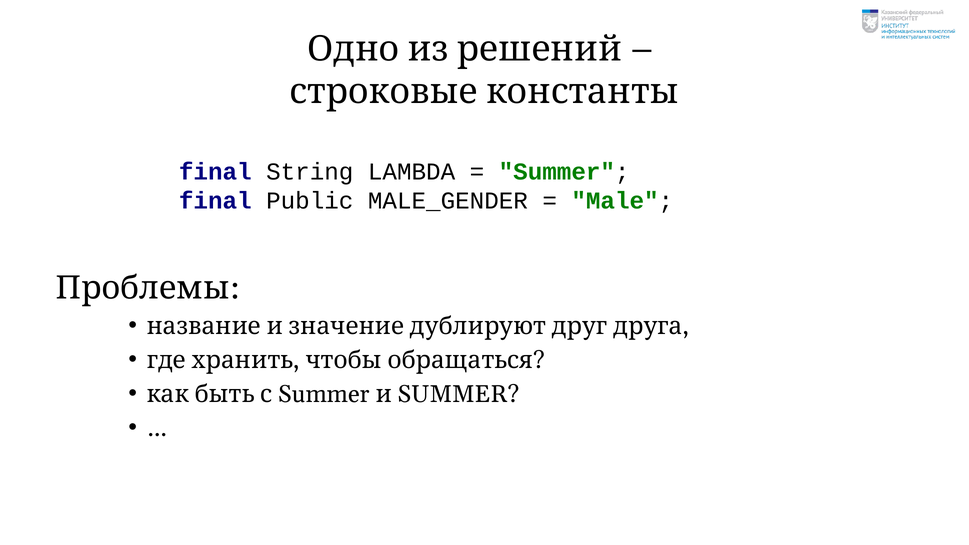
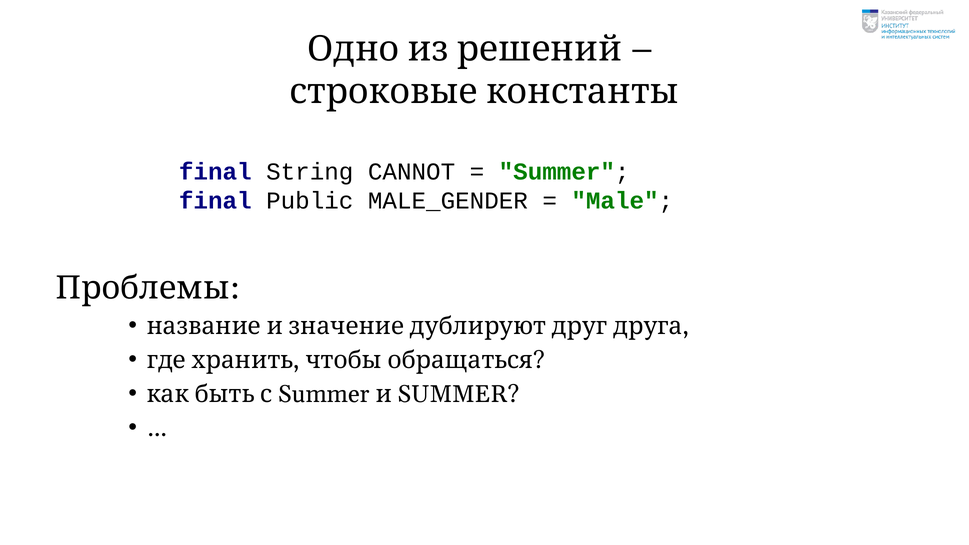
LAMBDA: LAMBDA -> CANNOT (412, 172)
